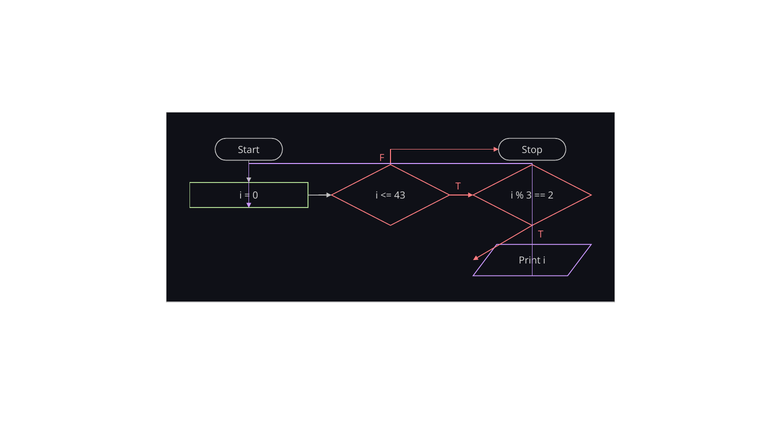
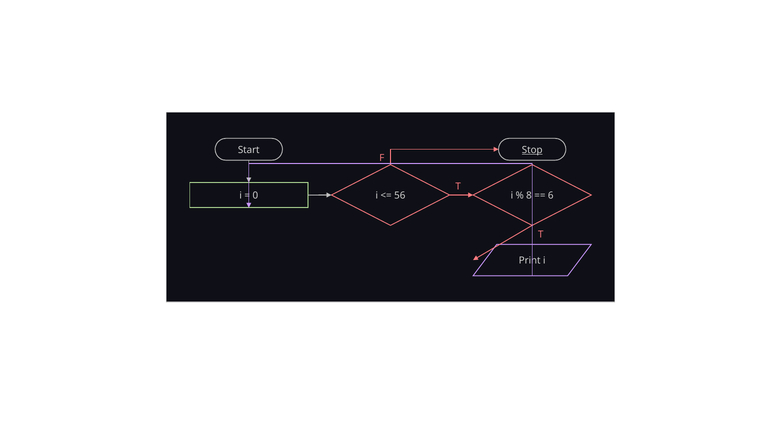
Stop underline: none -> present (532, 150)
43: 43 -> 56 (400, 195)
3: 3 -> 8 (529, 195)
2: 2 -> 6 (551, 195)
